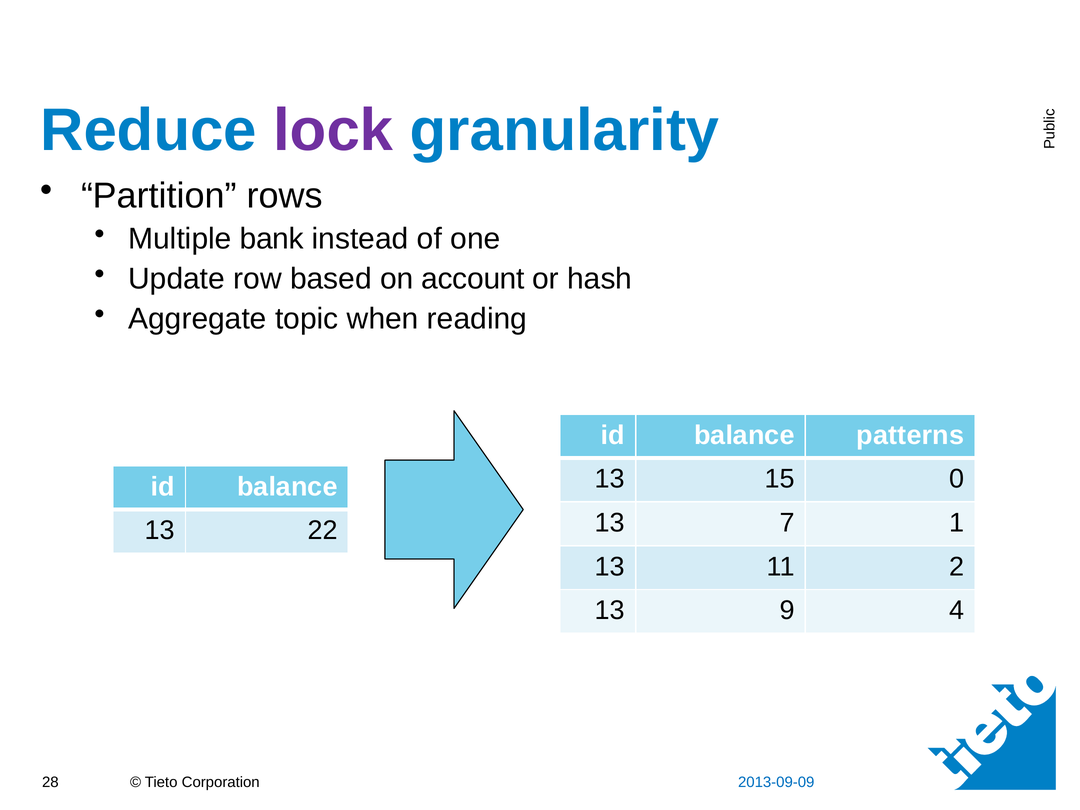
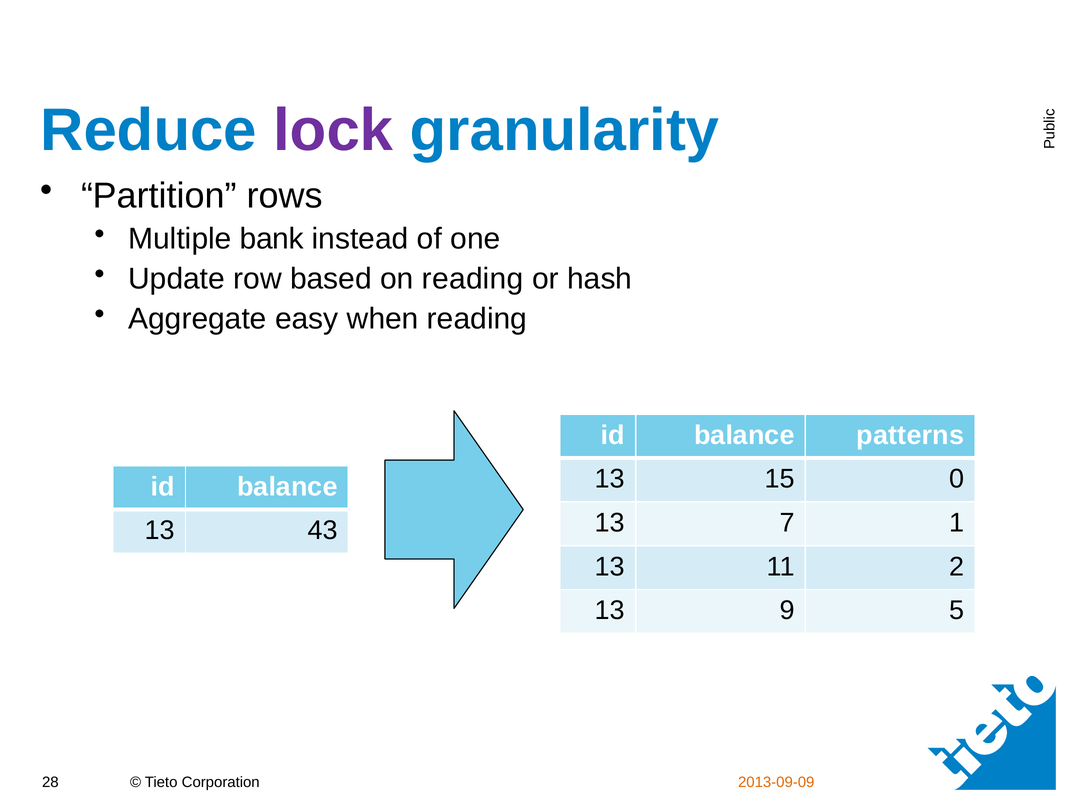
on account: account -> reading (473, 279)
topic: topic -> easy (307, 319)
22: 22 -> 43 (323, 531)
4: 4 -> 5 (957, 610)
2013-09-09 colour: blue -> orange (776, 782)
